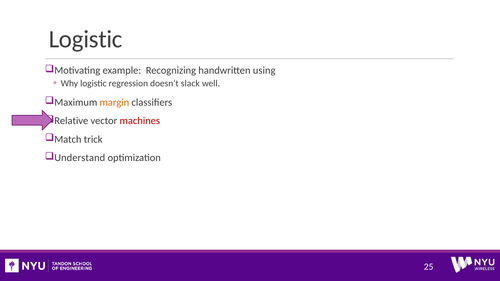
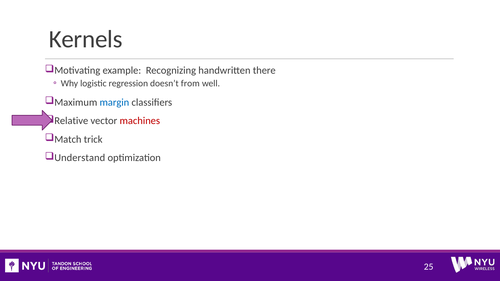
Logistic: Logistic -> Kernels (86, 39)
using: using -> there (264, 71)
slack: slack -> from (190, 83)
margin colour: orange -> blue (114, 102)
